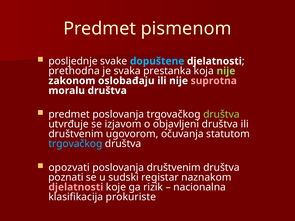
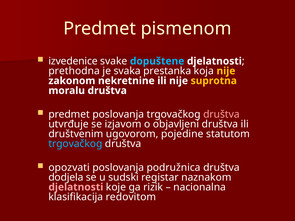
posljednje: posljednje -> izvedenice (73, 61)
nije colour: light green -> yellow (226, 71)
oslobađaju: oslobađaju -> nekretnine (126, 81)
suprotna colour: pink -> yellow (214, 81)
društva colour: light green -> pink (221, 114)
očuvanja: očuvanja -> pojedine (182, 134)
poslovanja društvenim: društvenim -> podružnica (174, 168)
poznati: poznati -> dodjela (66, 177)
prokuriste: prokuriste -> redovitom (131, 197)
